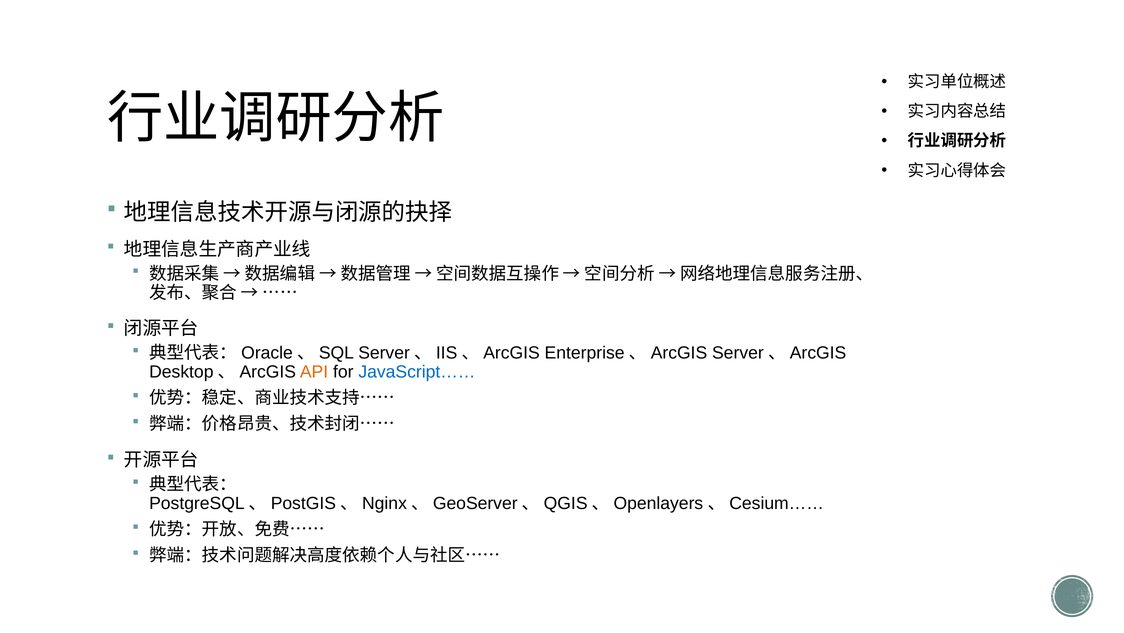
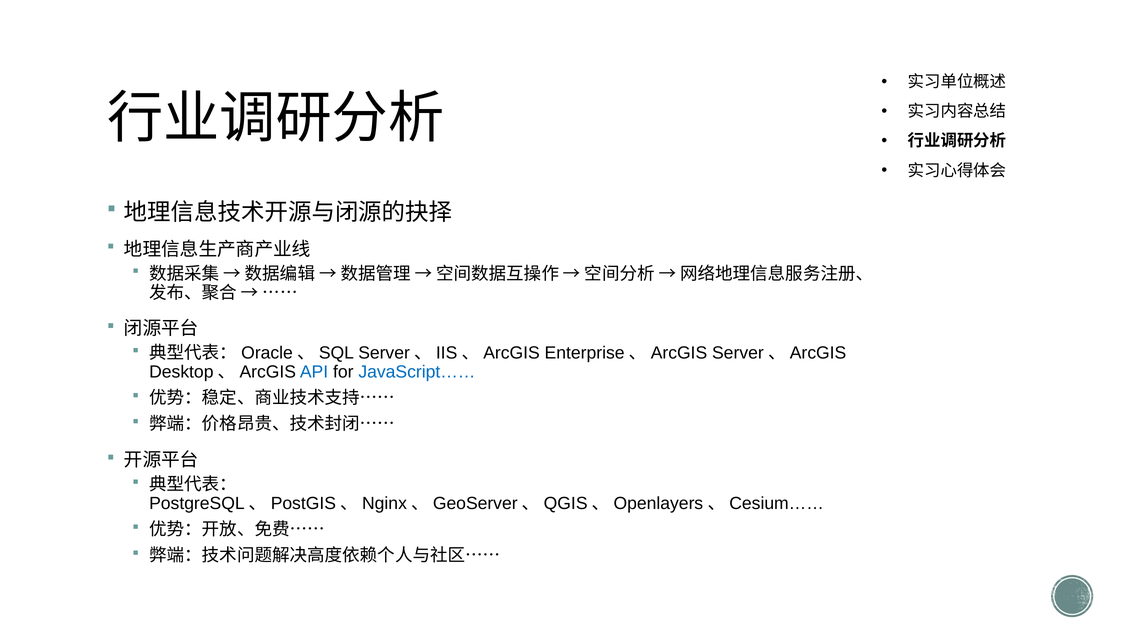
API colour: orange -> blue (314, 372)
